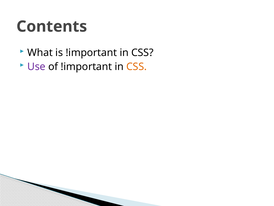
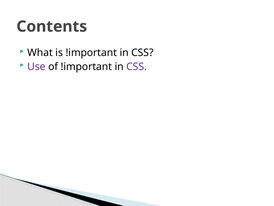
CSS colour: orange -> purple (137, 66)
